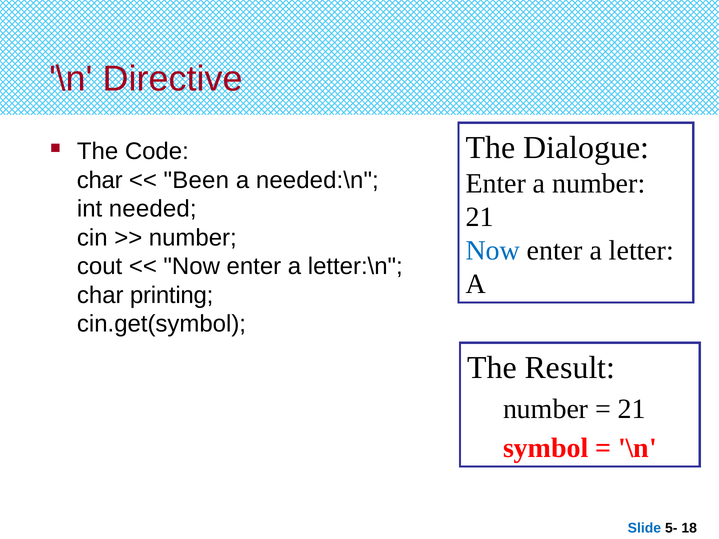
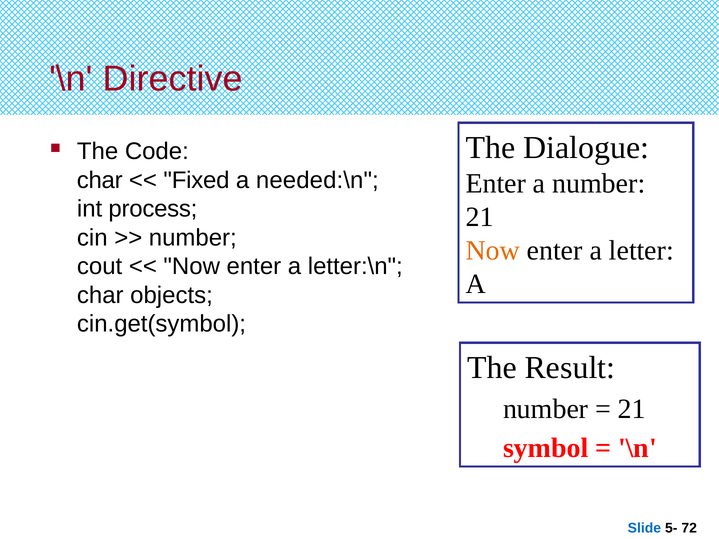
Been: Been -> Fixed (196, 180)
needed: needed -> process (153, 209)
Now colour: blue -> orange (493, 251)
printing: printing -> objects (172, 295)
18: 18 -> 72 (689, 528)
